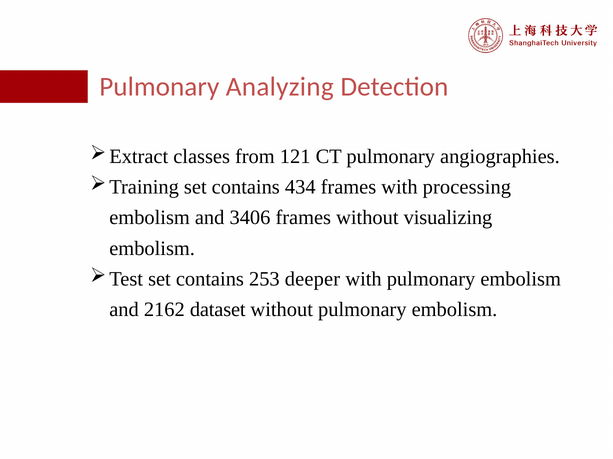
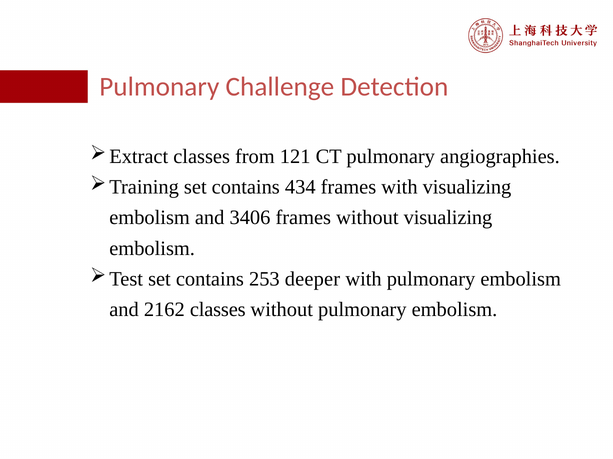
Analyzing: Analyzing -> Challenge (280, 87)
with processing: processing -> visualizing (467, 187)
2162 dataset: dataset -> classes (218, 310)
